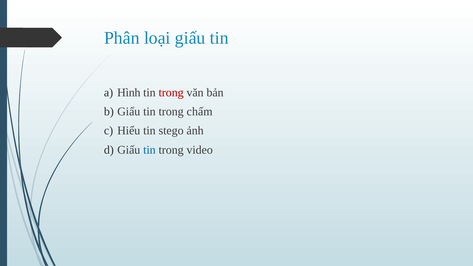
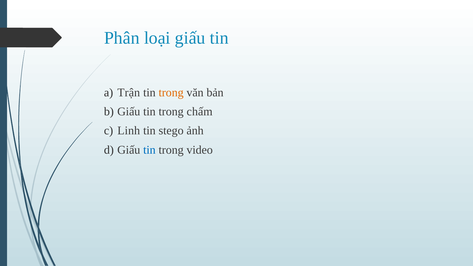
Hình: Hình -> Trận (129, 92)
trong colour: red -> orange (171, 92)
Hiểu: Hiểu -> Linh (129, 131)
